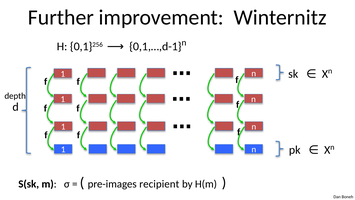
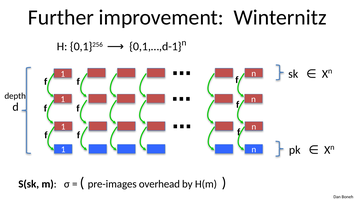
recipient: recipient -> overhead (159, 184)
